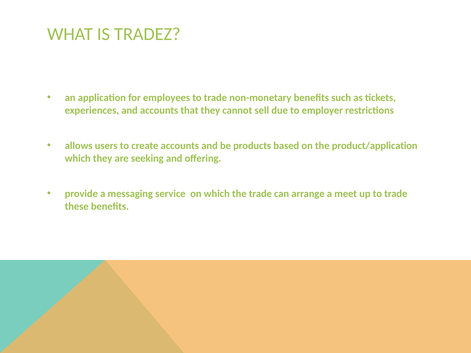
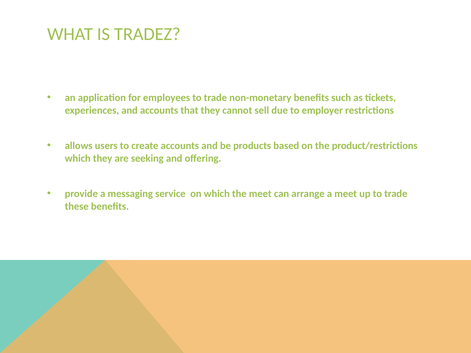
product/application: product/application -> product/restrictions (375, 146)
the trade: trade -> meet (260, 194)
